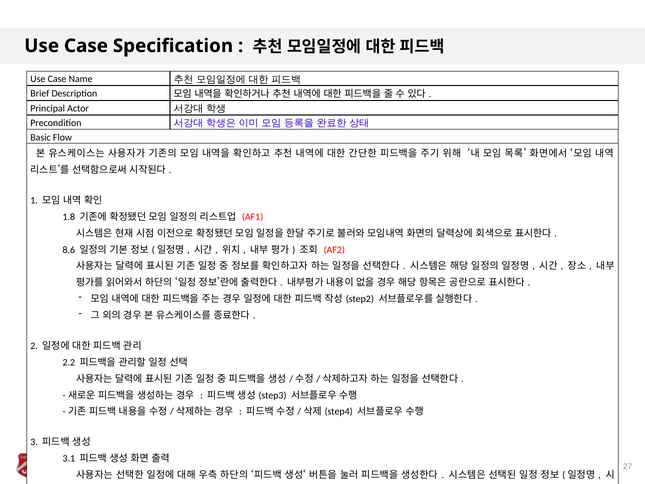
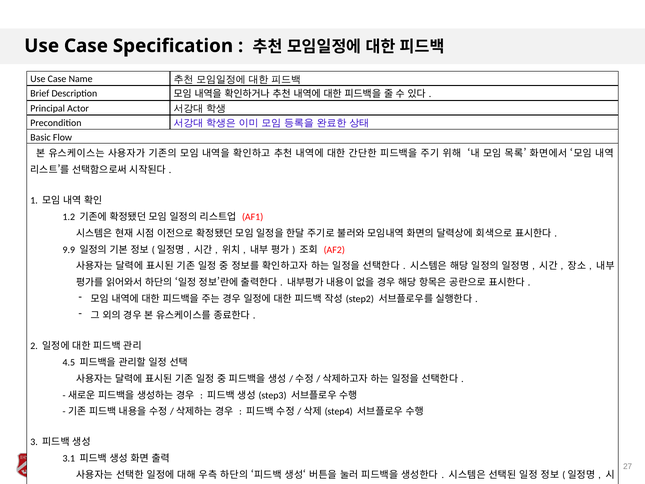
1.8: 1.8 -> 1.2 (69, 217)
8.6: 8.6 -> 9.9 (69, 250)
2.2: 2.2 -> 4.5 (69, 362)
